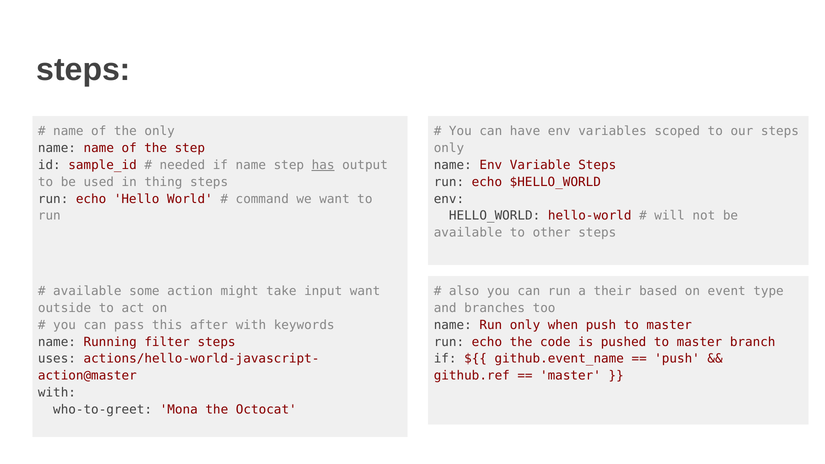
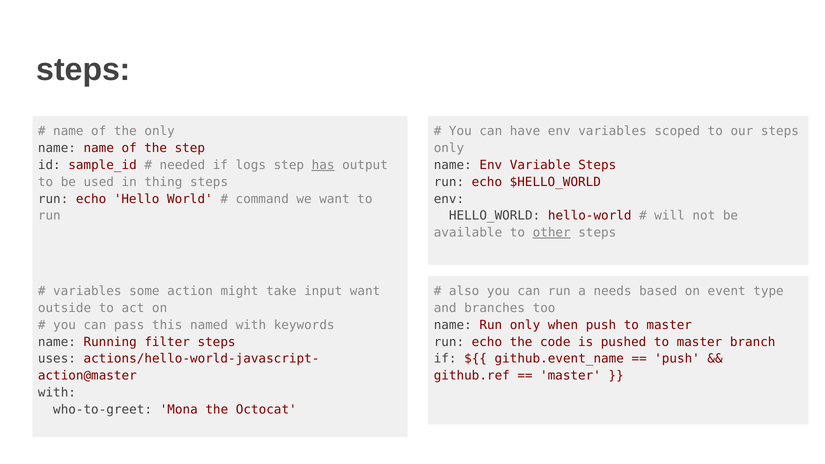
if name: name -> logs (251, 165)
other underline: none -> present (552, 233)
available: available -> variables (87, 291)
their: their -> needs (613, 291)
after: after -> named (209, 325)
